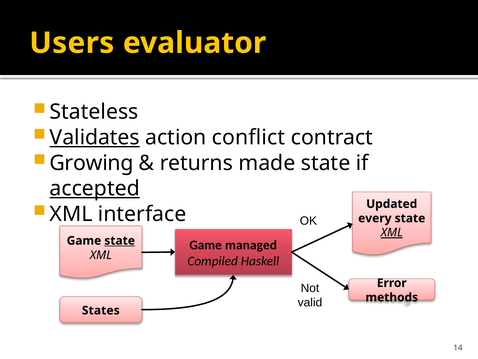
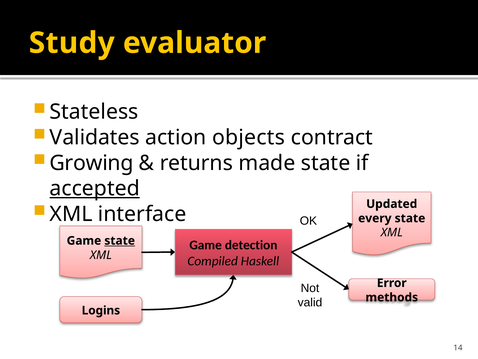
Users: Users -> Study (72, 43)
Validates underline: present -> none (95, 137)
conflict: conflict -> objects (249, 137)
XML underline: present -> none (392, 232)
managed: managed -> detection (251, 245)
States: States -> Logins (101, 310)
